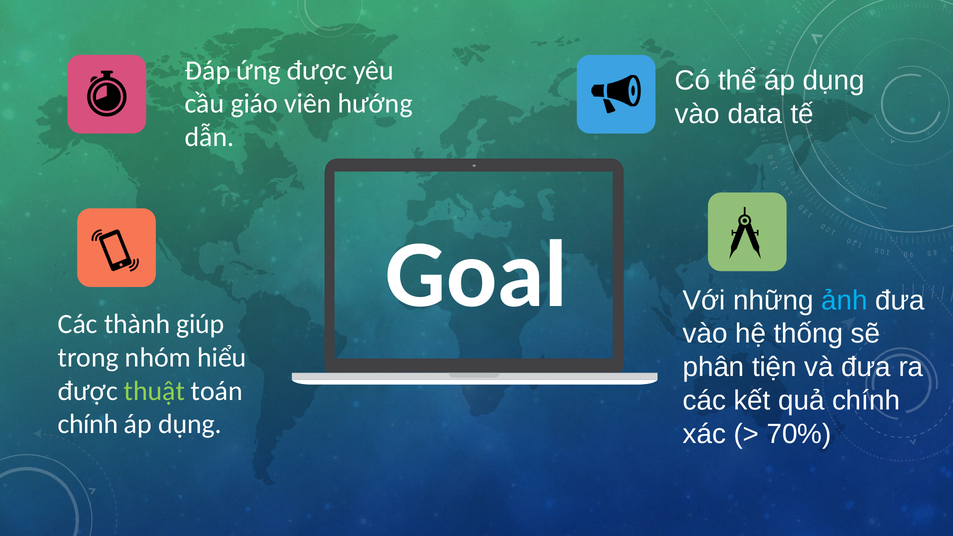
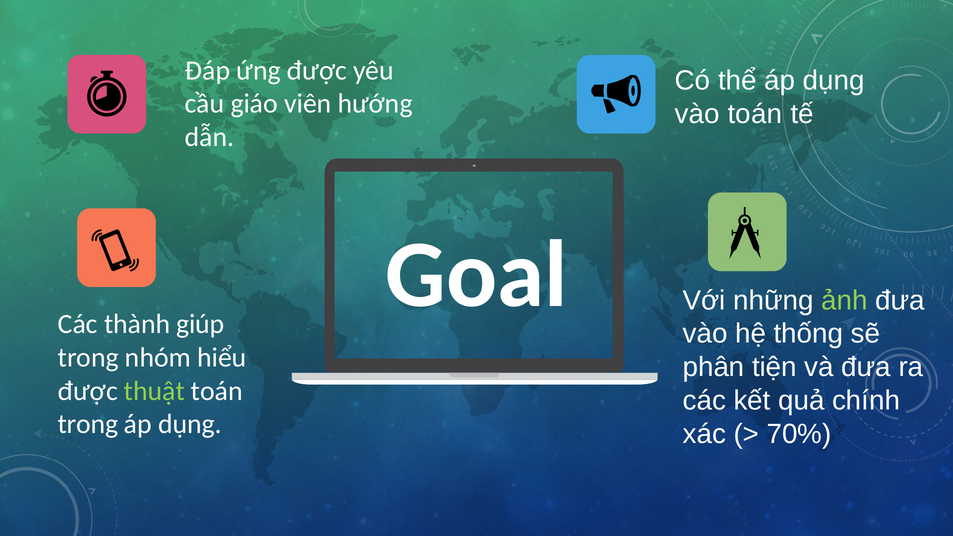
vào data: data -> toán (755, 114)
ảnh colour: light blue -> light green (844, 300)
chính: chính -> trong (88, 424)
